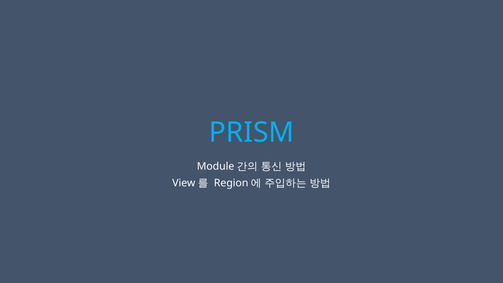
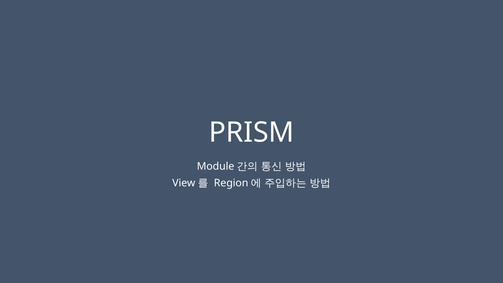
PRISM colour: light blue -> white (251, 133)
